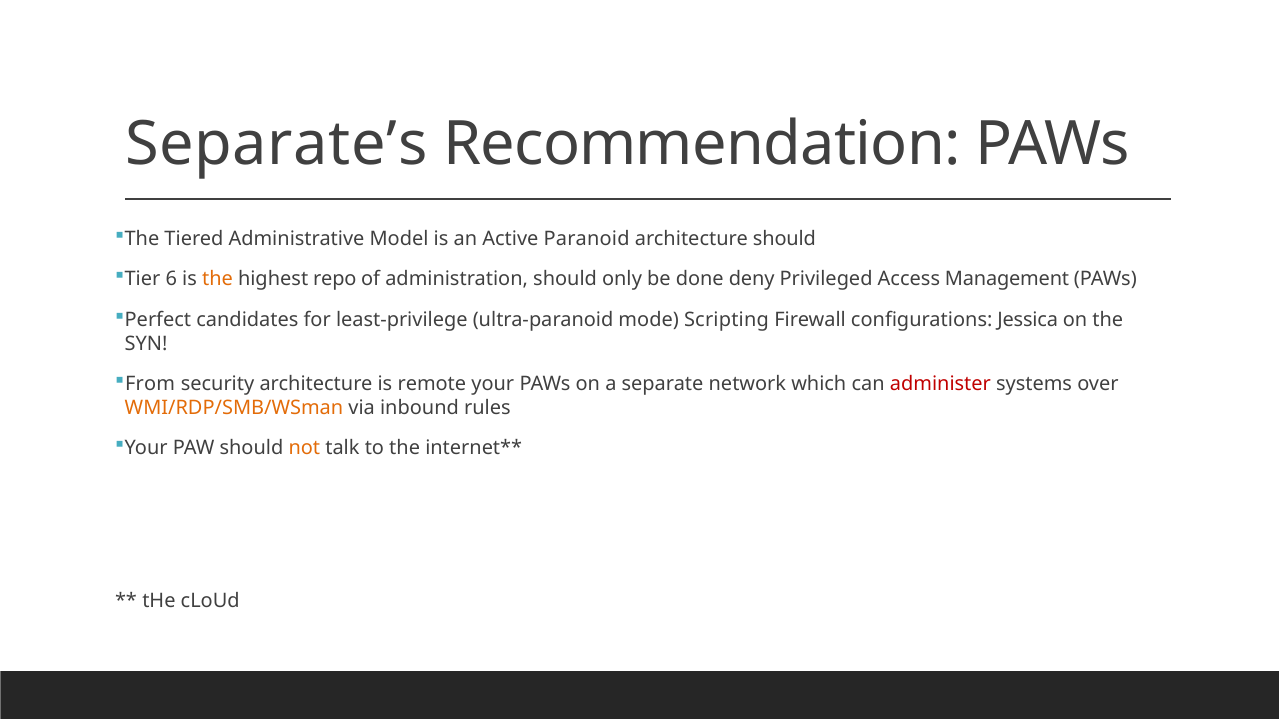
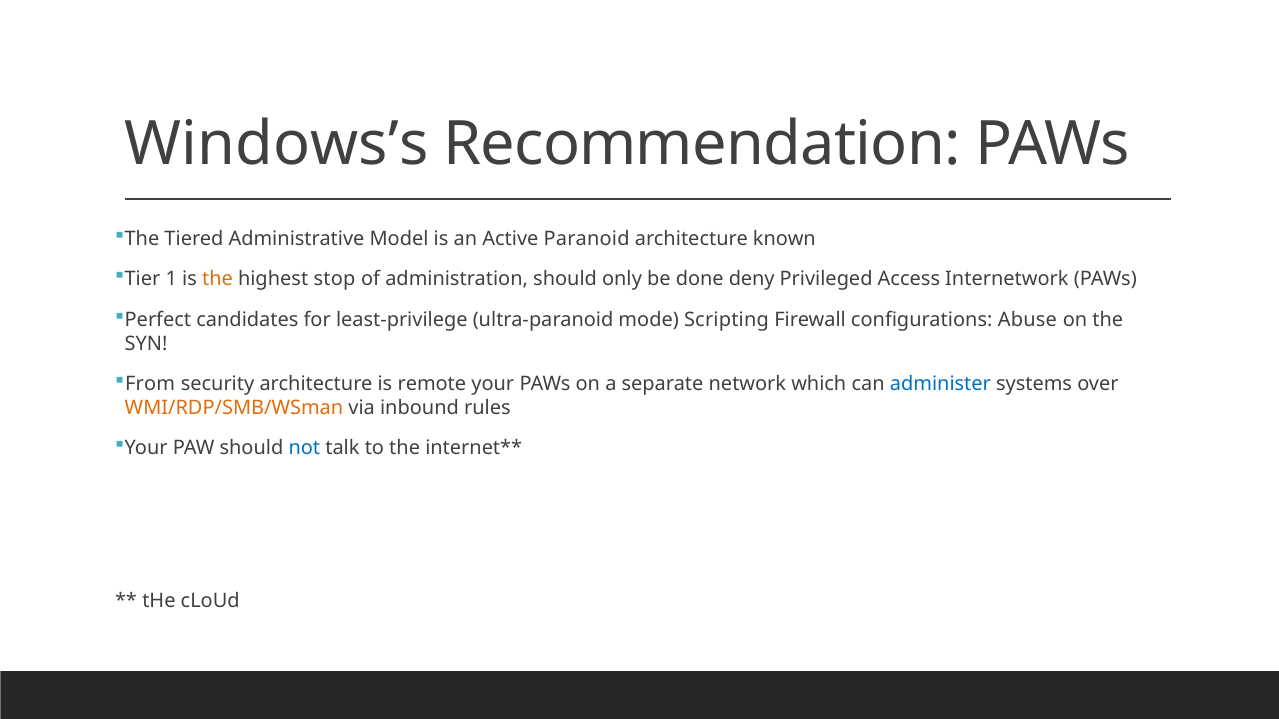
Separate’s: Separate’s -> Windows’s (277, 144)
architecture should: should -> known (784, 239)
6: 6 -> 1 (171, 280)
repo: repo -> stop (335, 280)
Management: Management -> Internetwork (1007, 280)
Jessica: Jessica -> Abuse (1027, 320)
administer colour: red -> blue (940, 384)
not colour: orange -> blue (304, 448)
